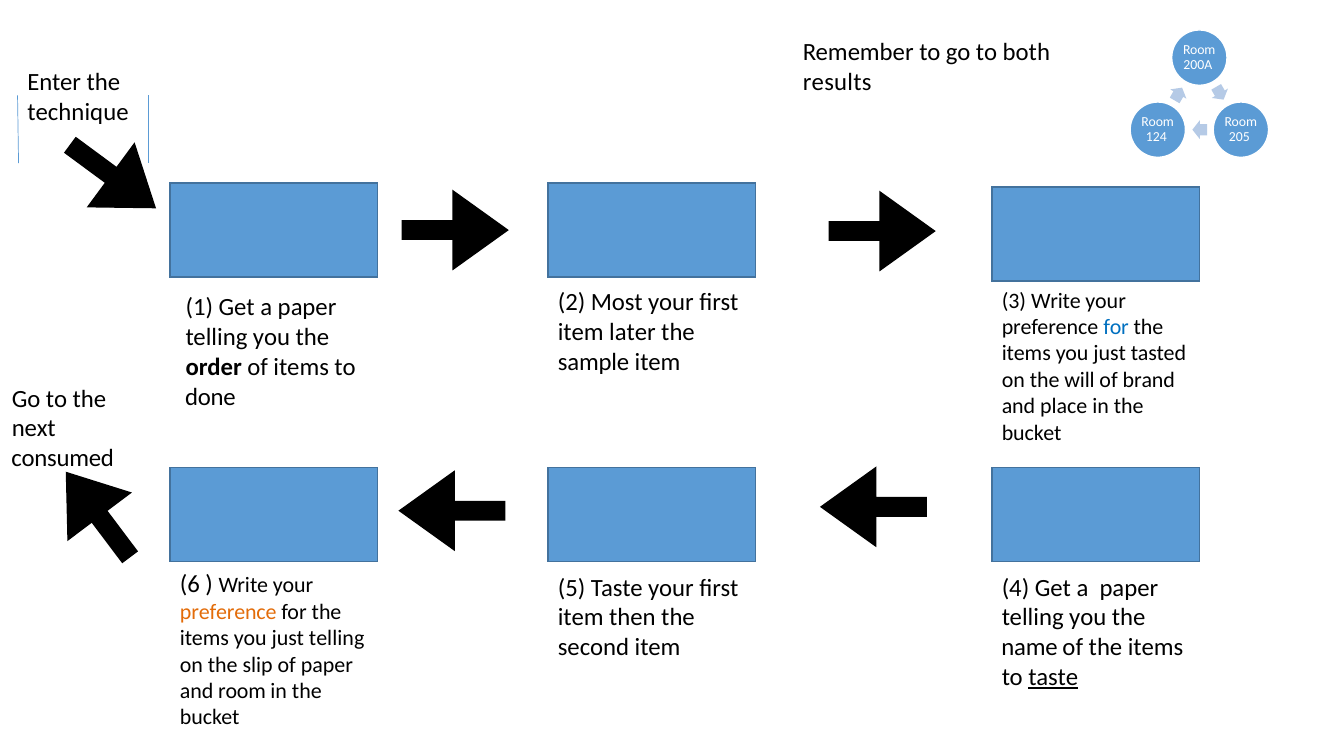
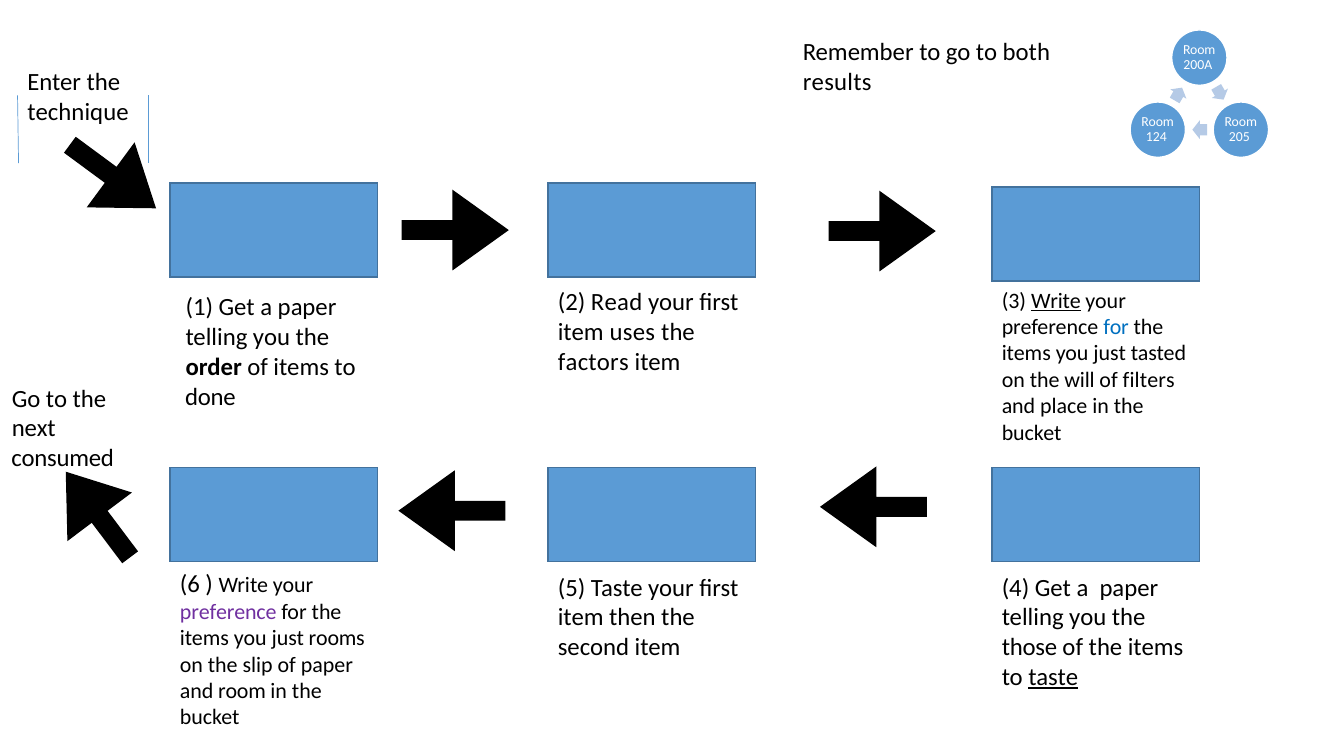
Write underline: none -> present (1056, 301)
Most: Most -> Read (617, 302)
later: later -> uses (632, 332)
sample: sample -> factors (593, 362)
brand: brand -> filters (1149, 380)
preference colour: orange -> purple (228, 612)
just telling: telling -> rooms (337, 638)
name: name -> those (1029, 647)
